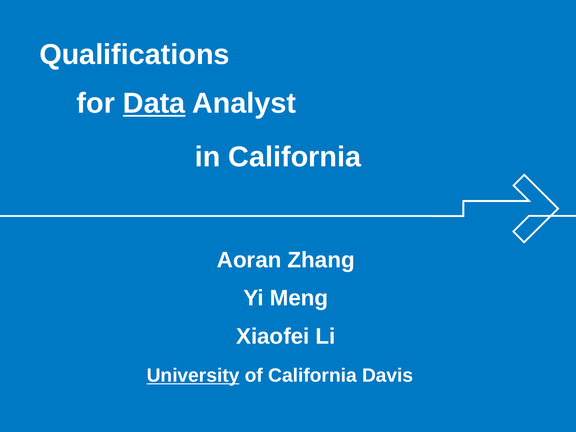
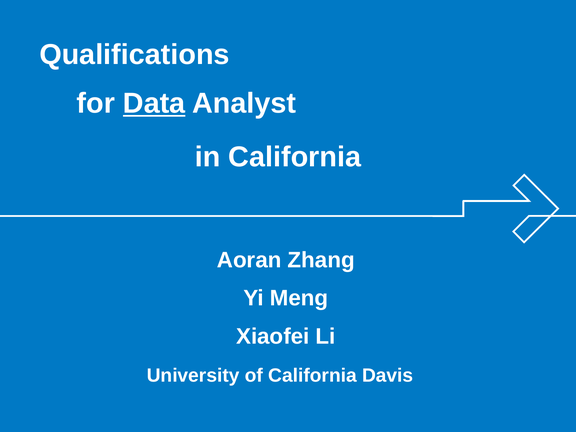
University underline: present -> none (193, 376)
